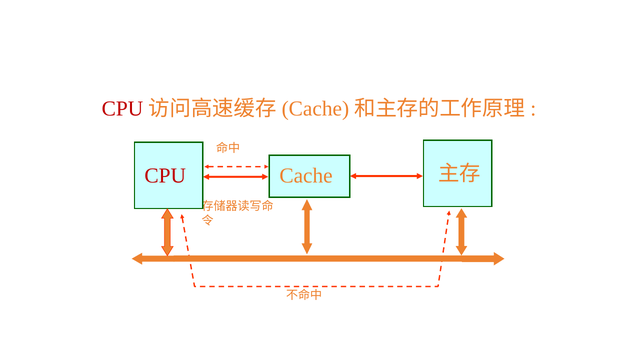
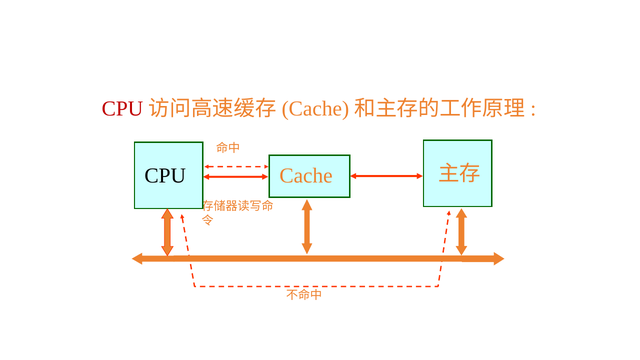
CPU colour: red -> black (165, 176)
